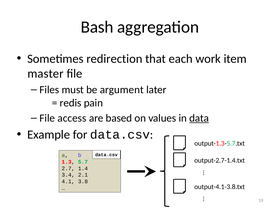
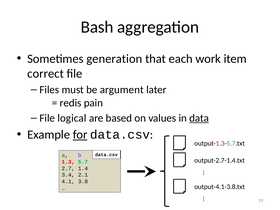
redirection: redirection -> generation (114, 59)
master: master -> correct (46, 74)
access: access -> logical (72, 118)
for underline: none -> present (80, 135)
